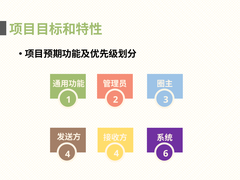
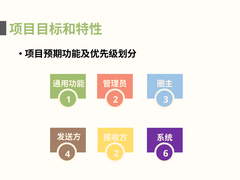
4 4: 4 -> 2 (116, 153)
